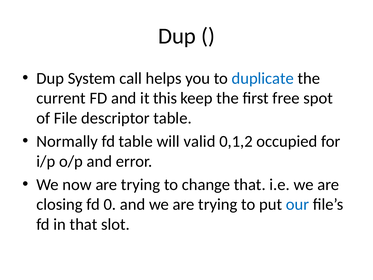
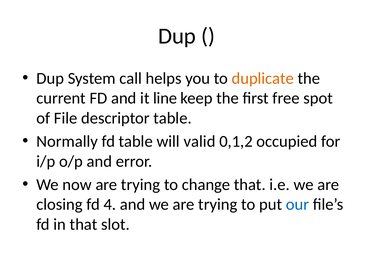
duplicate colour: blue -> orange (263, 78)
this: this -> line (165, 98)
0: 0 -> 4 (110, 204)
